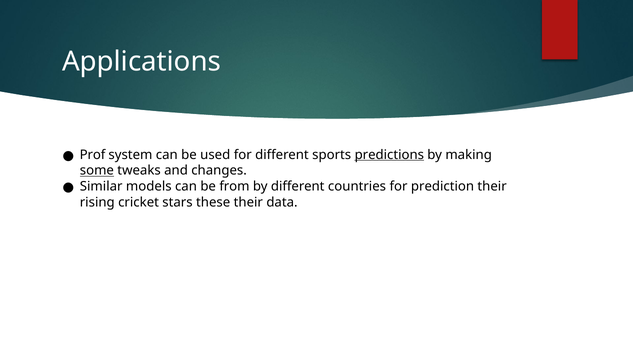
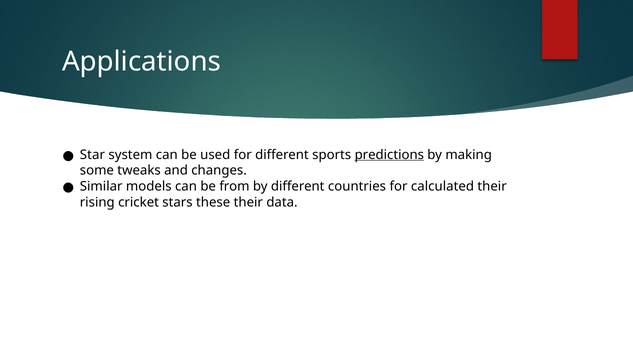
Prof: Prof -> Star (92, 155)
some underline: present -> none (97, 171)
prediction: prediction -> calculated (442, 186)
